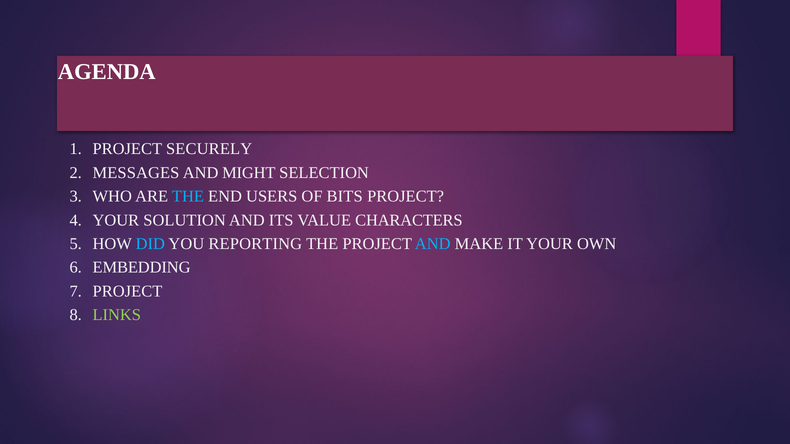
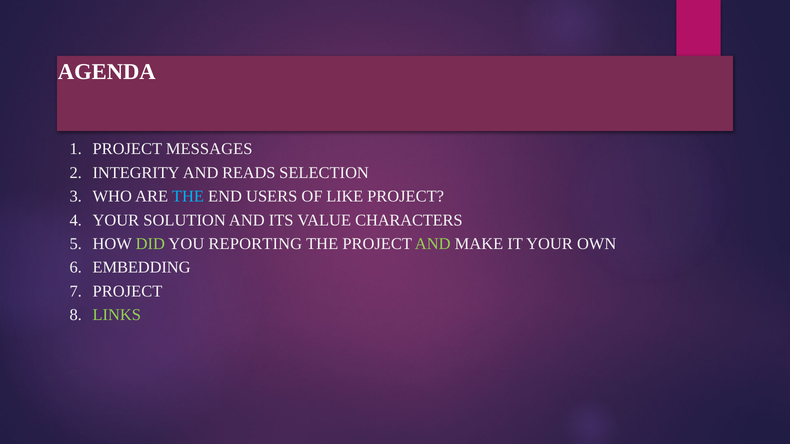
SECURELY: SECURELY -> MESSAGES (209, 149)
MESSAGES: MESSAGES -> INTEGRITY (136, 173)
MIGHT: MIGHT -> READS (249, 173)
BITS: BITS -> LIKE (345, 197)
DID colour: light blue -> light green (150, 244)
AND colour: light blue -> light green (433, 244)
